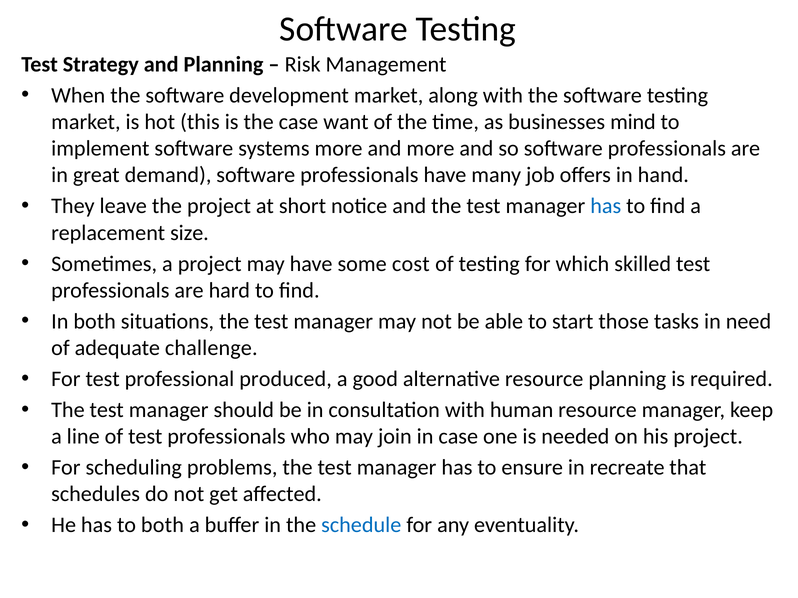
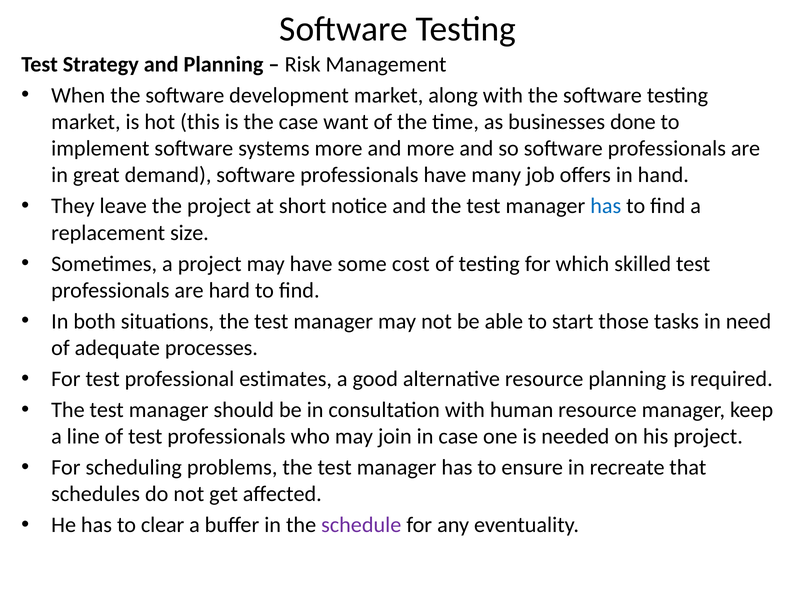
mind: mind -> done (633, 122)
challenge: challenge -> processes (211, 348)
produced: produced -> estimates (286, 379)
to both: both -> clear (163, 526)
schedule colour: blue -> purple (361, 526)
